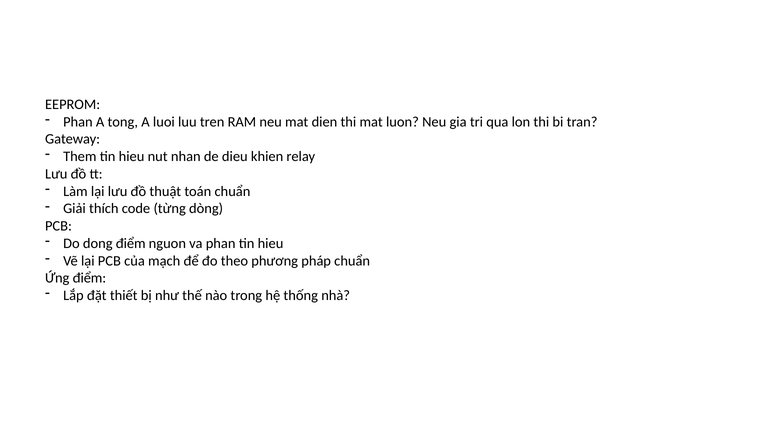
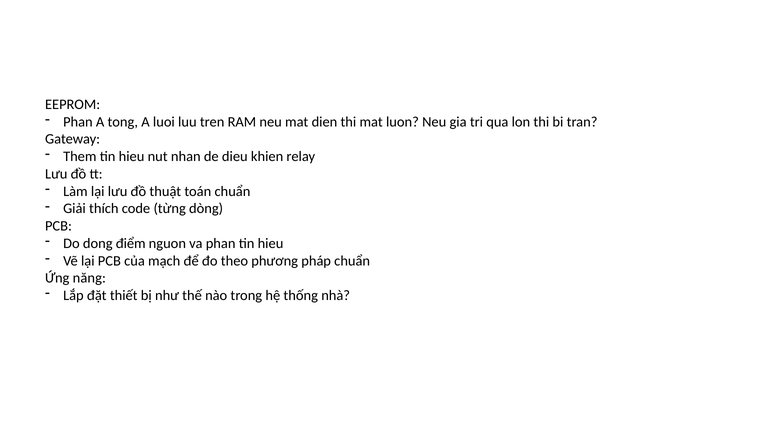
Ứng điểm: điểm -> năng (89, 278)
